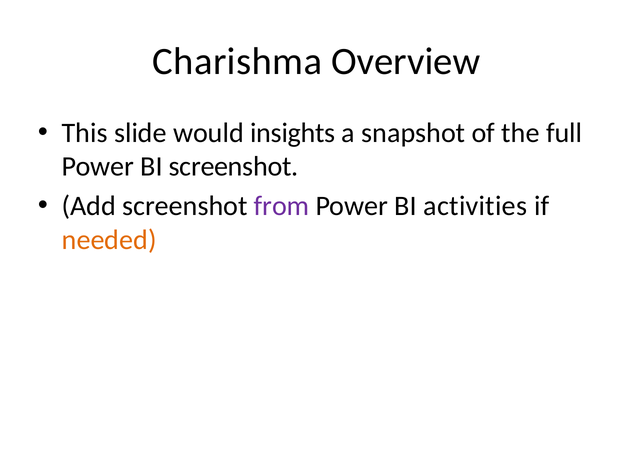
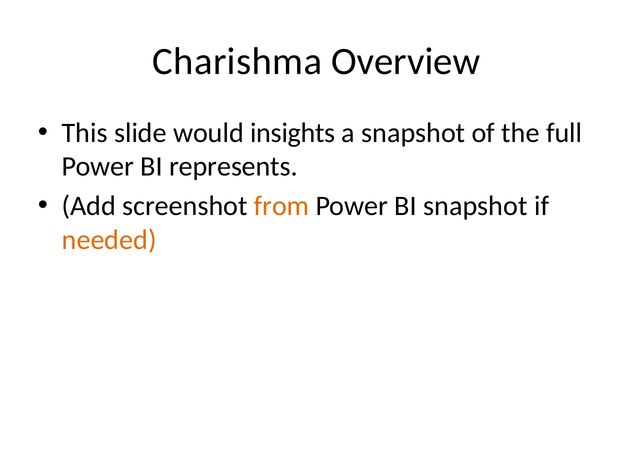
BI screenshot: screenshot -> represents (233, 167)
from colour: purple -> orange (282, 206)
BI activities: activities -> snapshot (475, 206)
